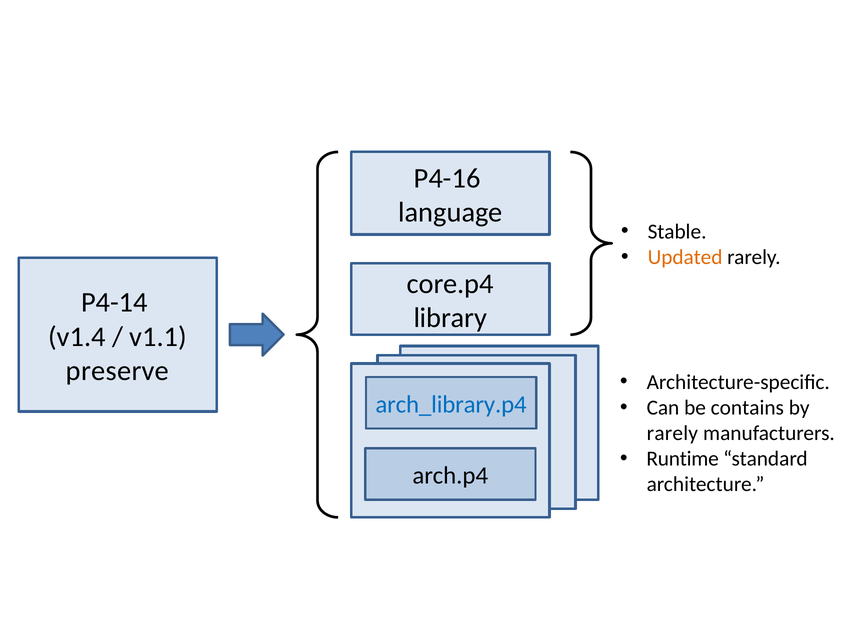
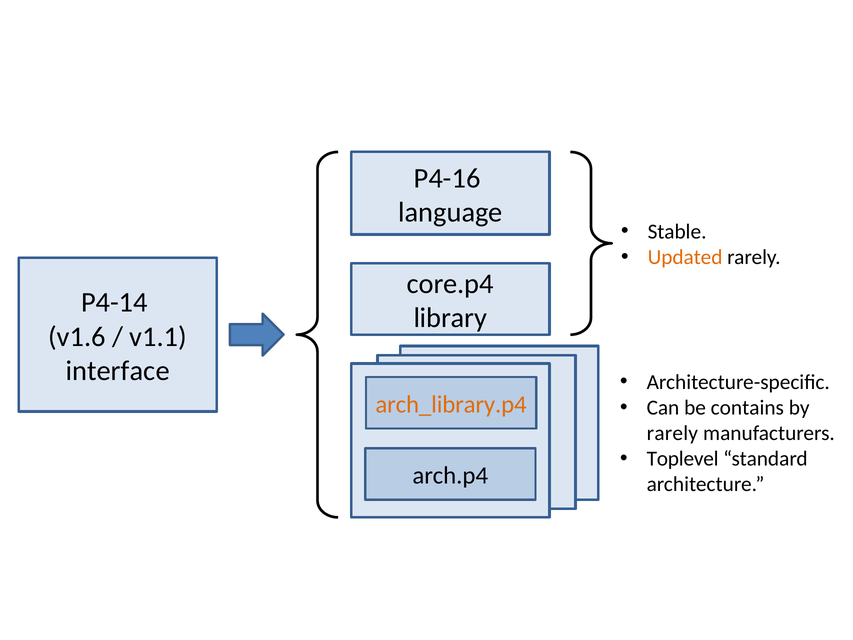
v1.4: v1.4 -> v1.6 (77, 336)
preserve: preserve -> interface (118, 371)
arch_library.p4 colour: blue -> orange (451, 404)
Runtime: Runtime -> Toplevel (683, 459)
